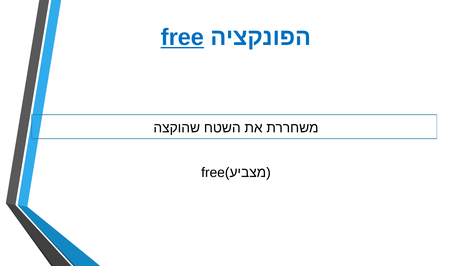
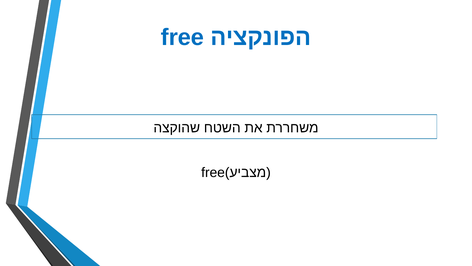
free underline: present -> none (182, 37)
